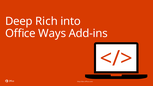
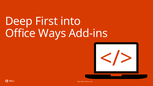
Rich: Rich -> First (47, 21)
